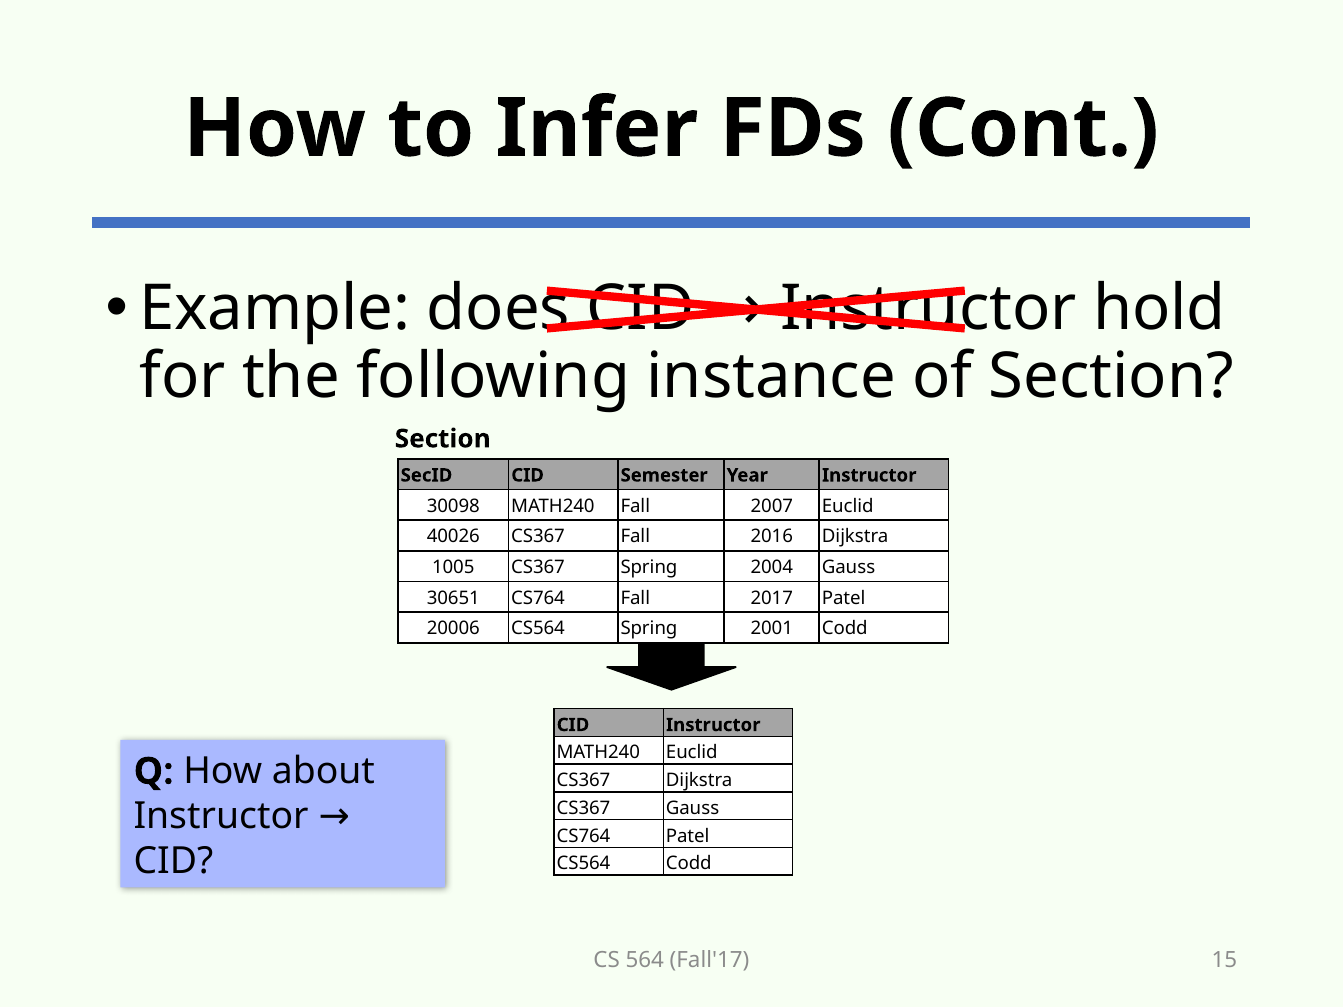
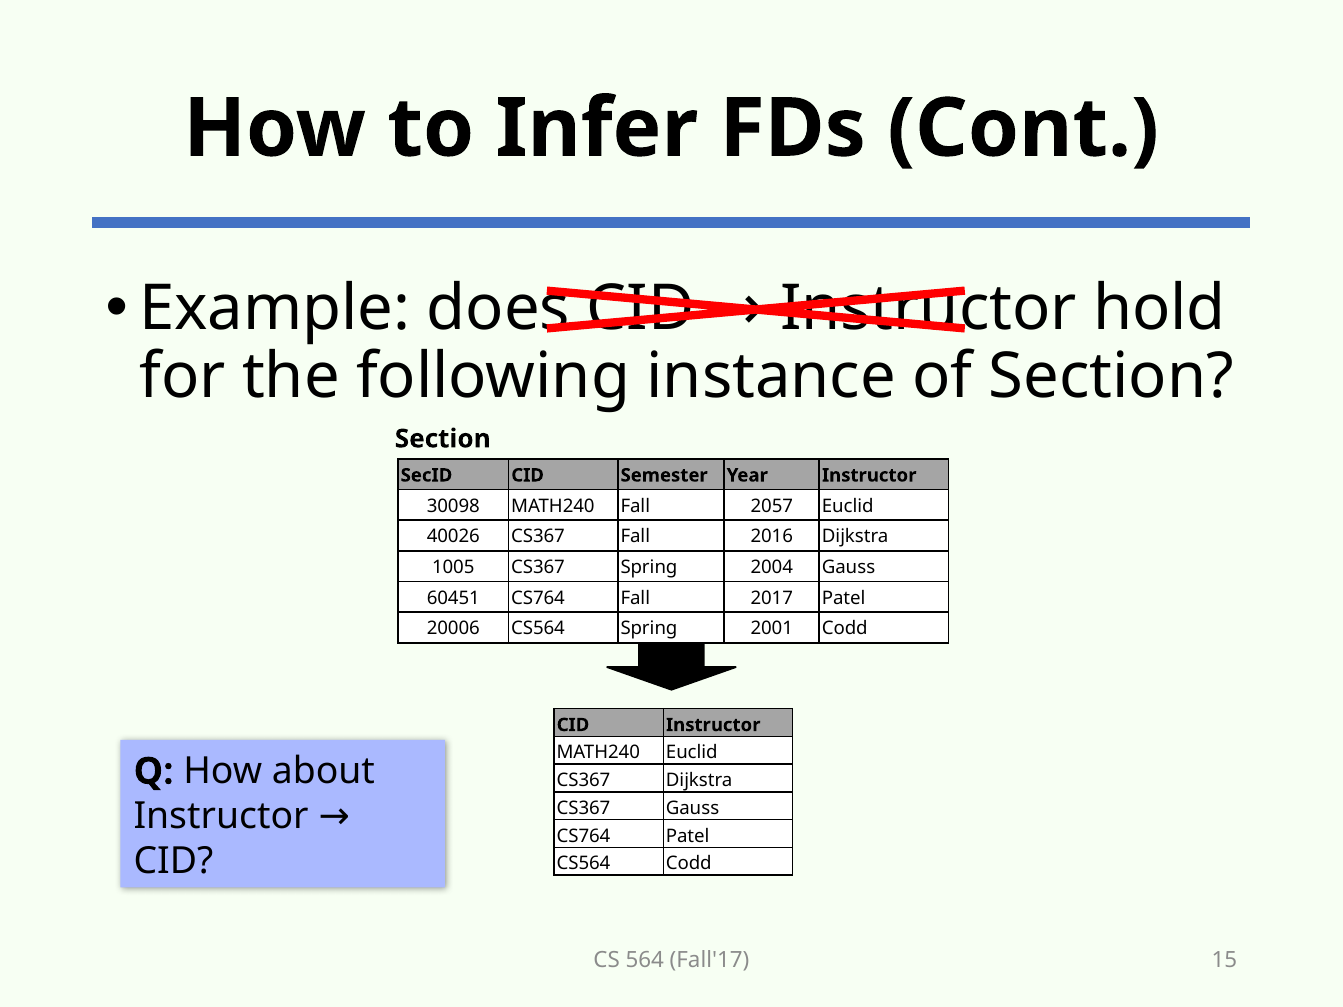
2007: 2007 -> 2057 (772, 506)
30651: 30651 -> 60451 (453, 598)
